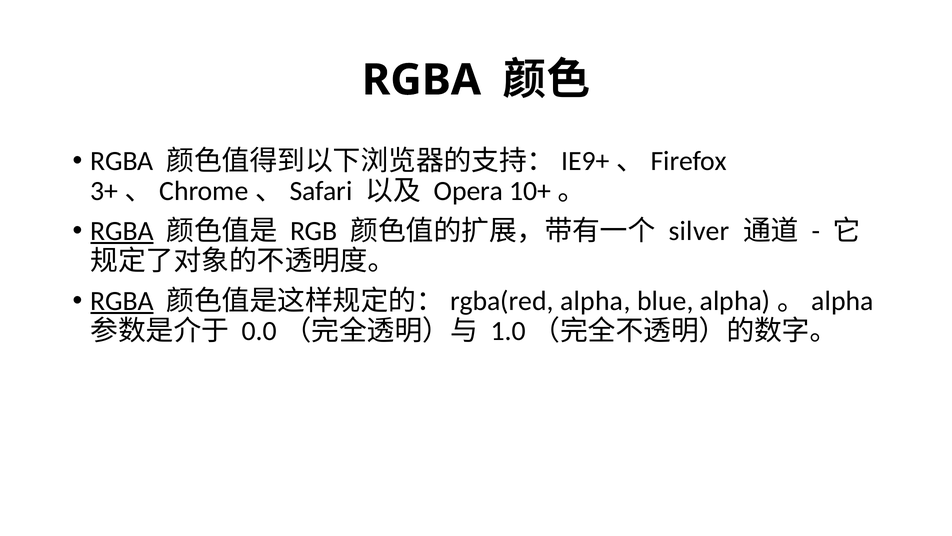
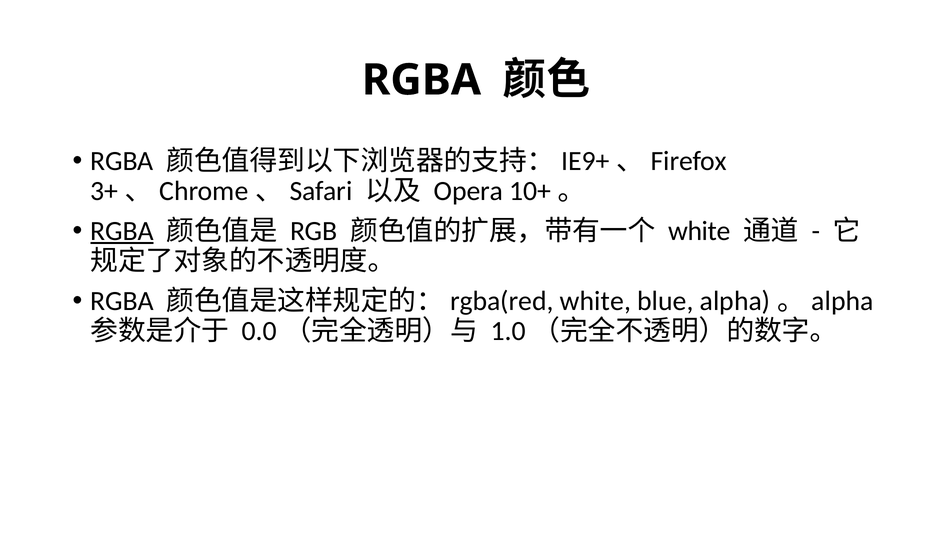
silver: silver -> white (699, 231)
RGBA underline: present -> none (122, 301)
alpha: alpha -> white (595, 301)
